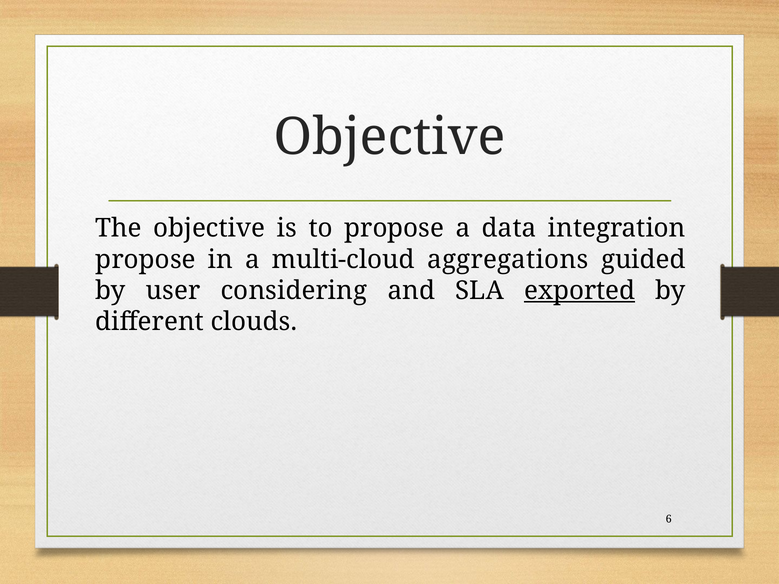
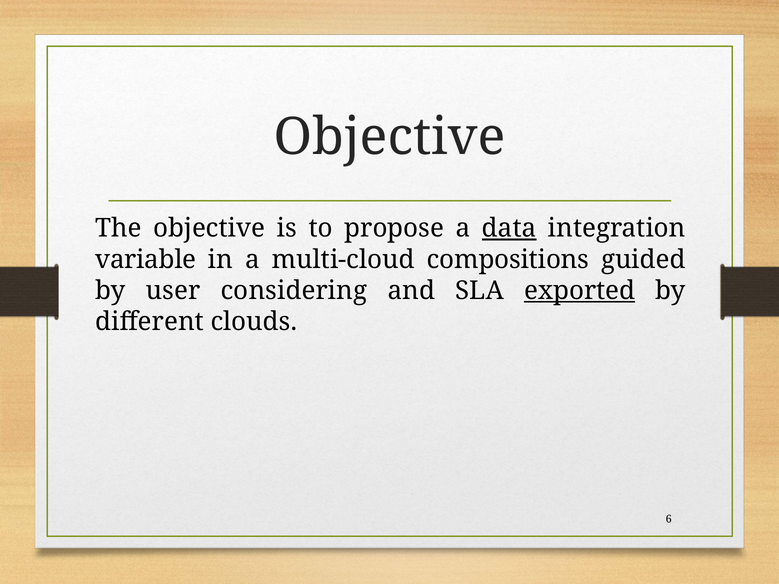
data underline: none -> present (509, 228)
propose: propose -> variable (146, 260)
aggregations: aggregations -> compositions (508, 260)
